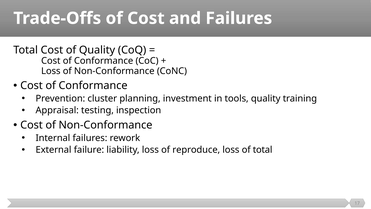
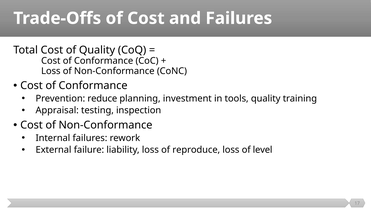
cluster: cluster -> reduce (102, 98)
of total: total -> level (263, 150)
